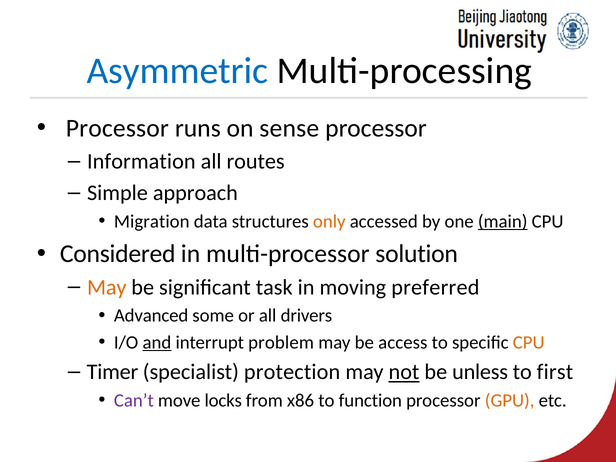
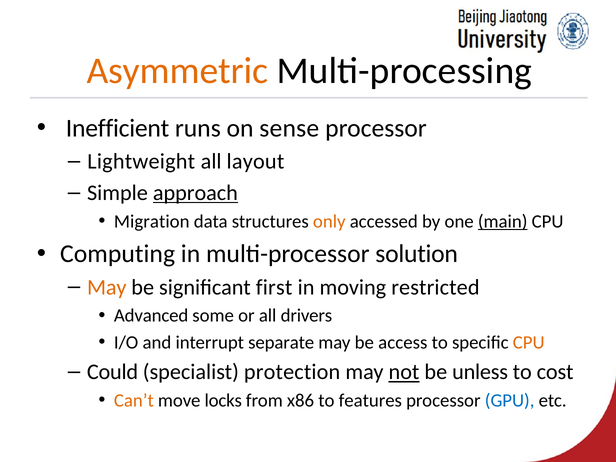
Asymmetric colour: blue -> orange (177, 71)
Processor: Processor -> Inefficient (118, 128)
Information: Information -> Lightweight (141, 161)
routes: routes -> layout (255, 161)
approach underline: none -> present (195, 193)
Considered: Considered -> Computing (118, 254)
task: task -> first (274, 287)
preferred: preferred -> restricted (435, 287)
and underline: present -> none (157, 342)
problem: problem -> separate (281, 342)
Timer: Timer -> Could (113, 372)
first: first -> cost (555, 372)
Can’t colour: purple -> orange (134, 401)
function: function -> features (370, 401)
GPU colour: orange -> blue (510, 401)
